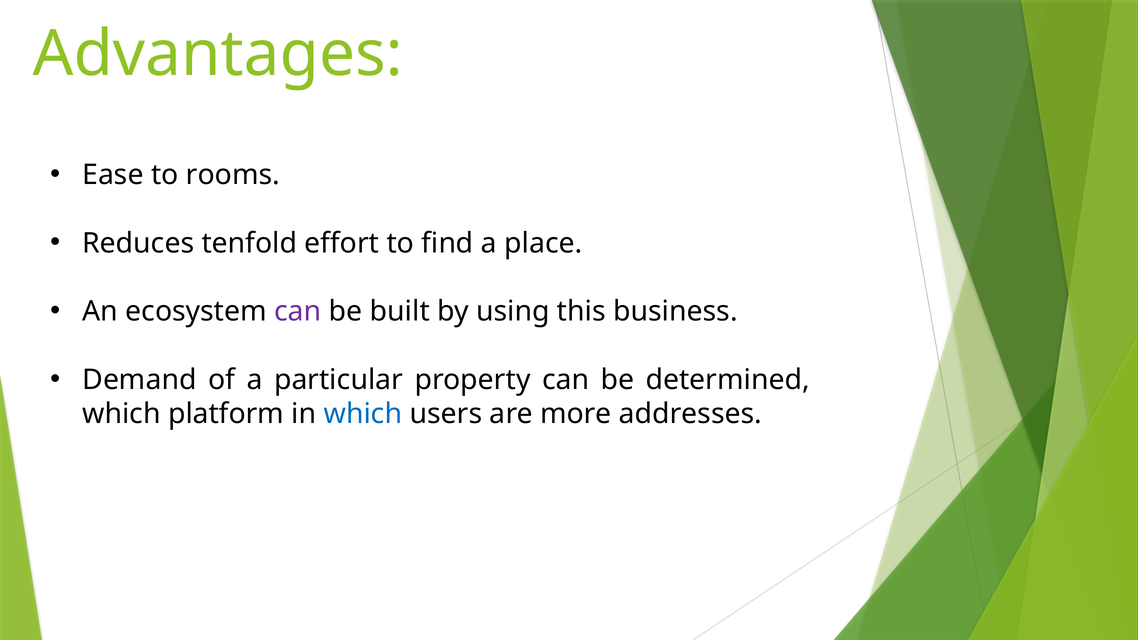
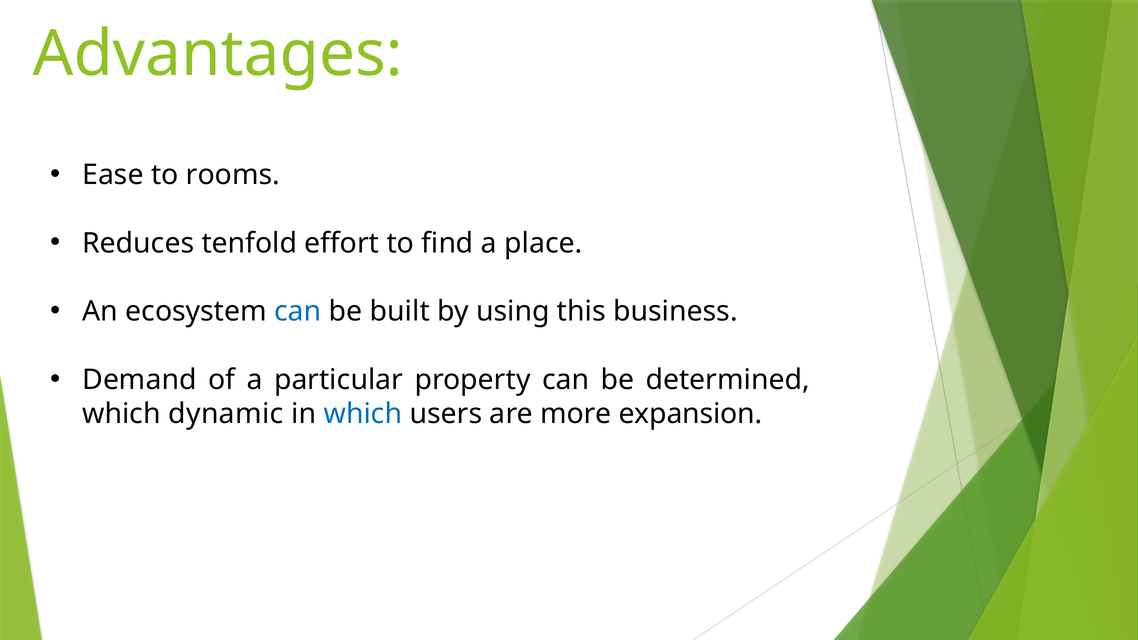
can colour: purple -> blue (298, 312)
platform: platform -> dynamic (226, 414)
addresses: addresses -> expansion (690, 414)
